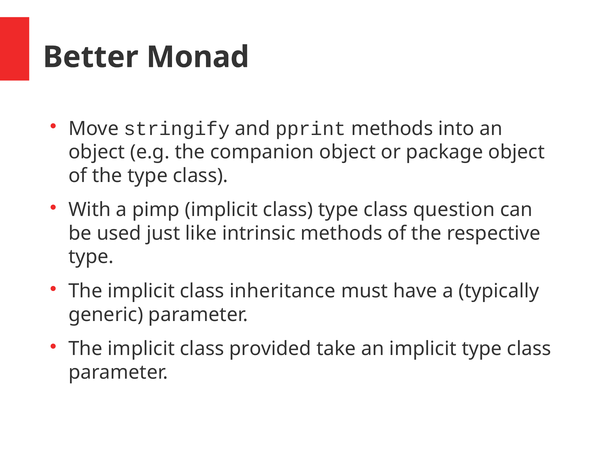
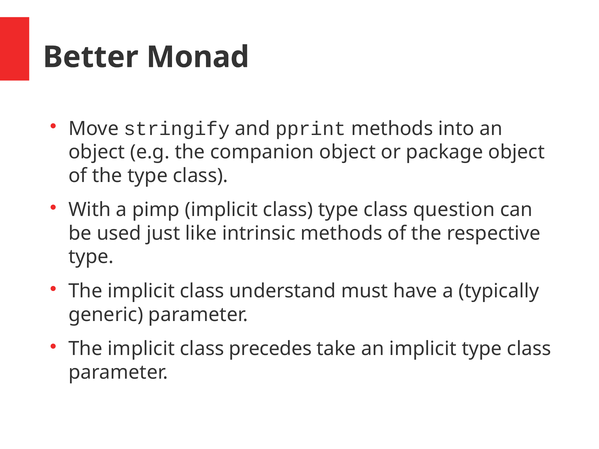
inheritance: inheritance -> understand (283, 291)
provided: provided -> precedes (270, 349)
